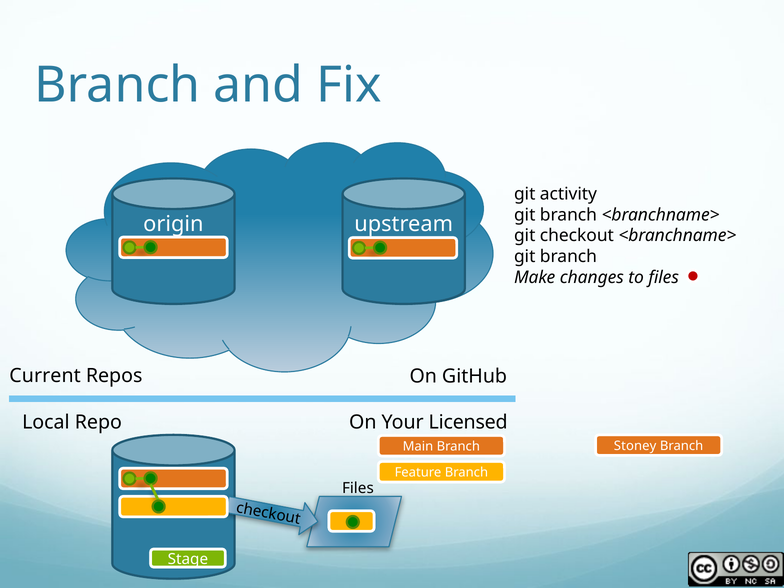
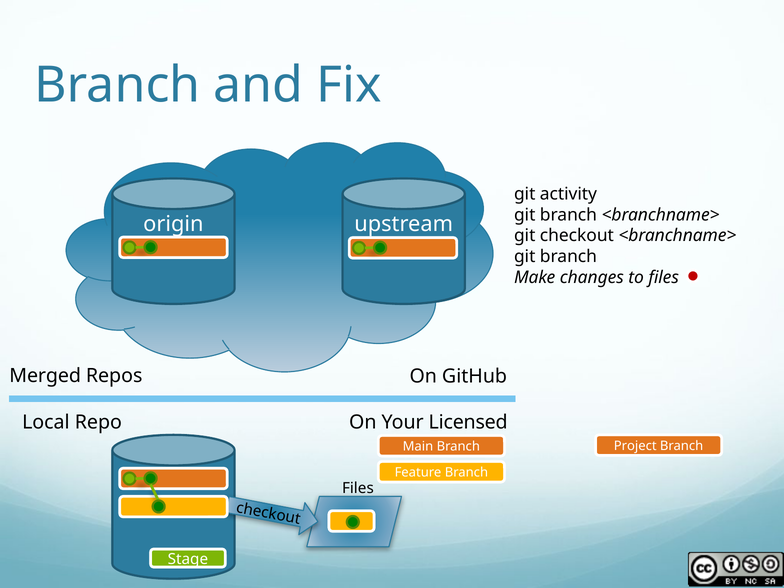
Current: Current -> Merged (45, 376)
Stoney: Stoney -> Project (635, 446)
